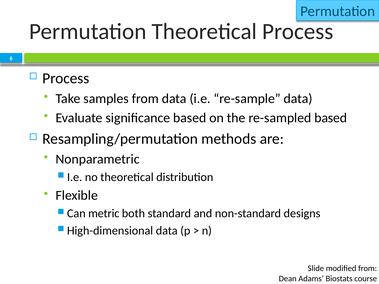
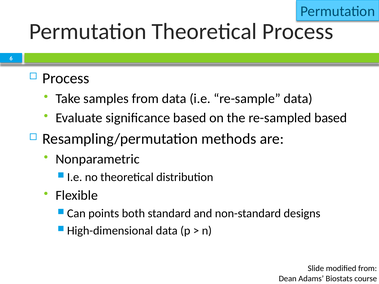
metric: metric -> points (104, 214)
